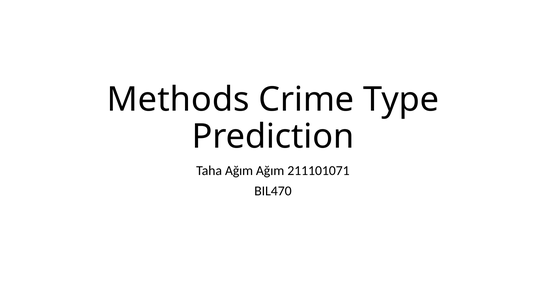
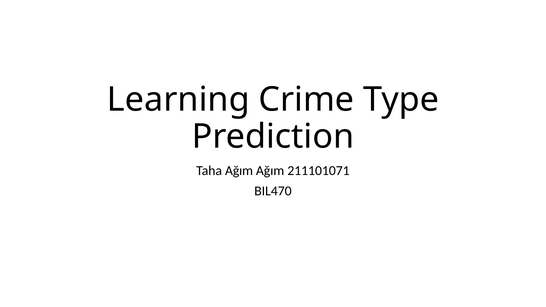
Methods: Methods -> Learning (178, 100)
